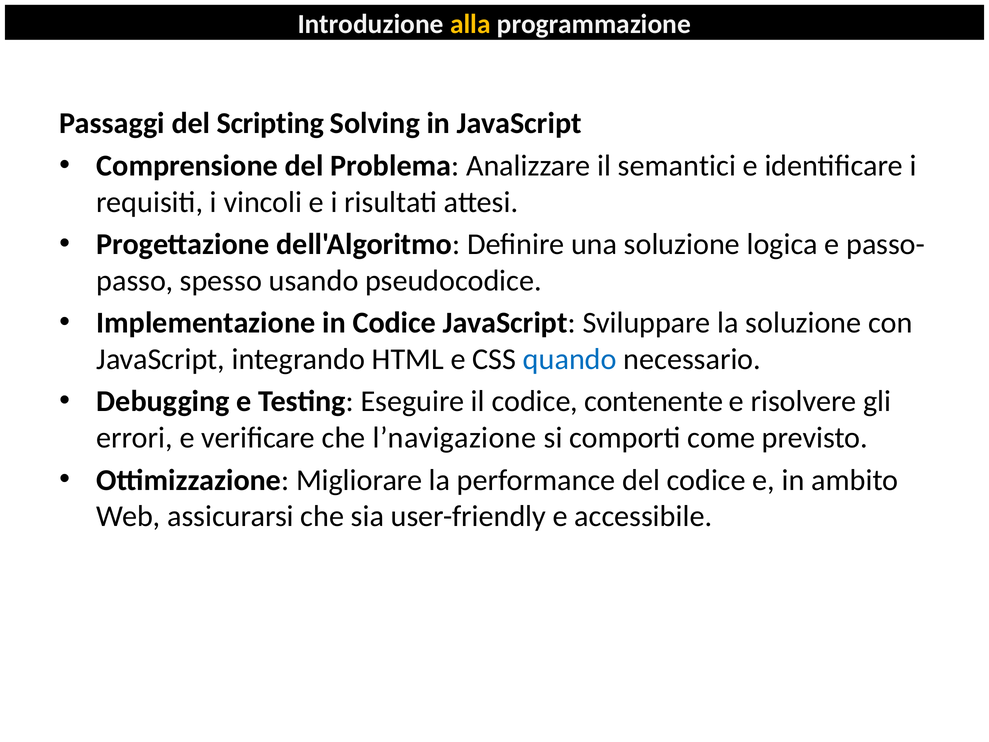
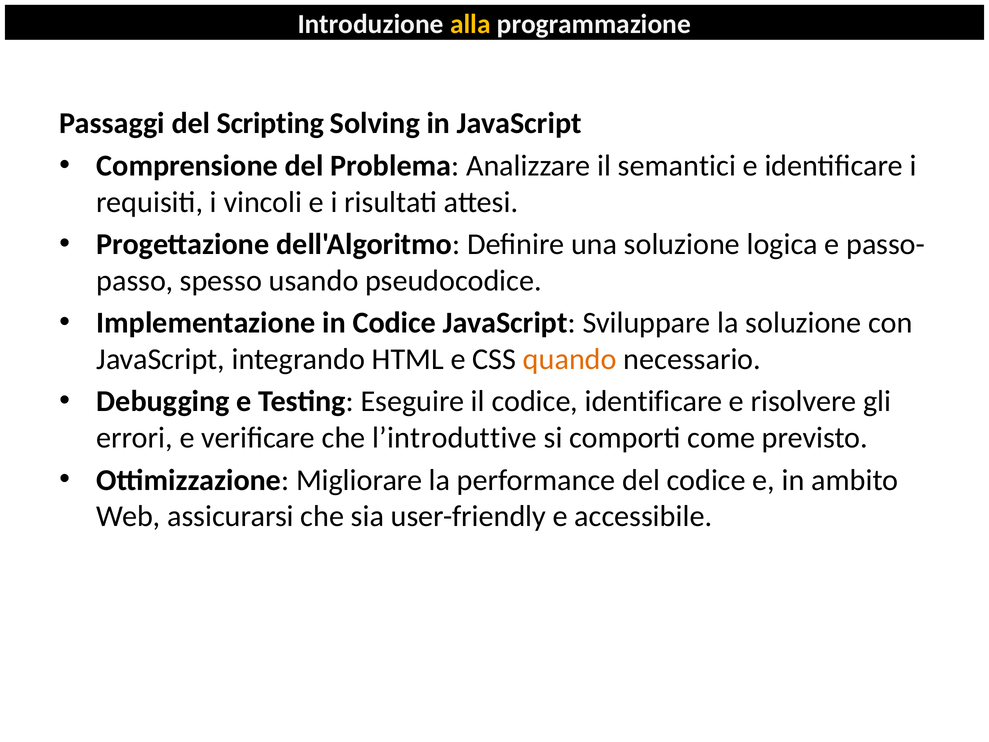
quando colour: blue -> orange (570, 359)
codice contenente: contenente -> identificare (654, 401)
l’navigazione: l’navigazione -> l’introduttive (454, 438)
